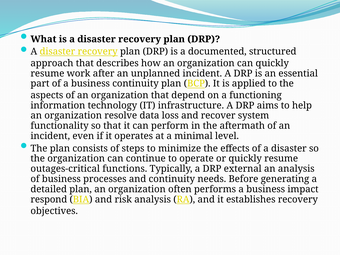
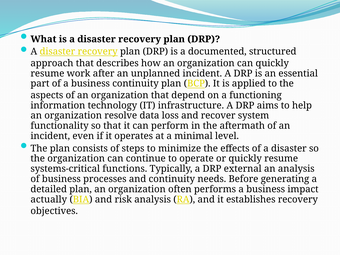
outages-critical: outages-critical -> systems-critical (65, 169)
respond: respond -> actually (49, 199)
